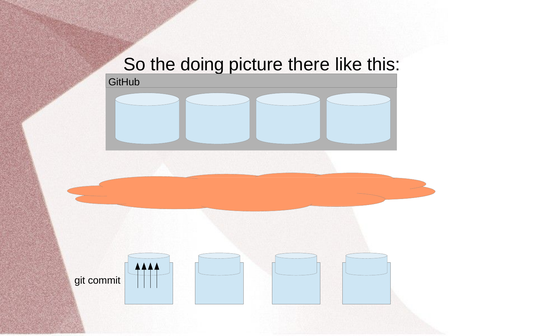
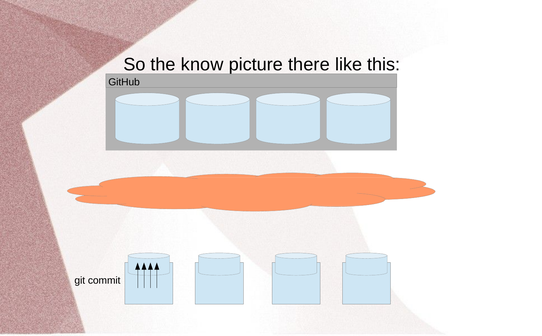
doing: doing -> know (202, 64)
